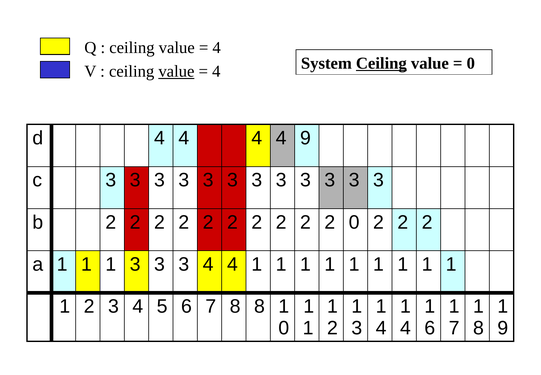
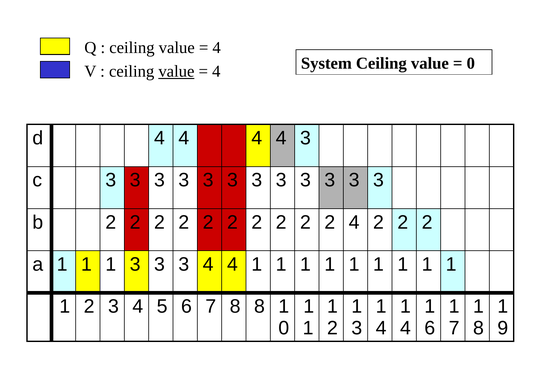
Ceiling underline: present -> none (381, 63)
4 9: 9 -> 3 (305, 138)
2 0: 0 -> 4 (354, 222)
